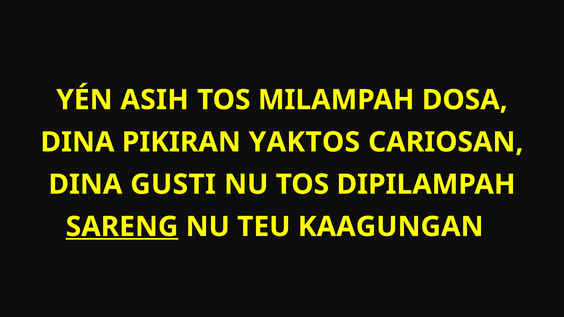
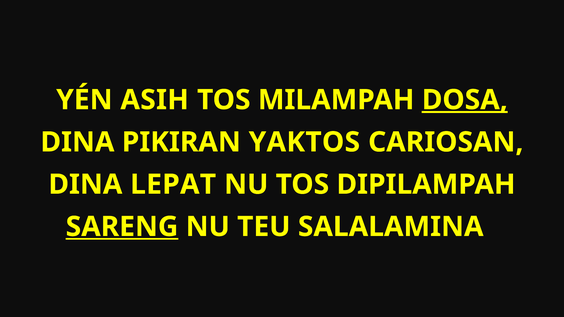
DOSA underline: none -> present (465, 100)
GUSTI: GUSTI -> LEPAT (173, 185)
KAAGUNGAN: KAAGUNGAN -> SALALAMINA (391, 227)
